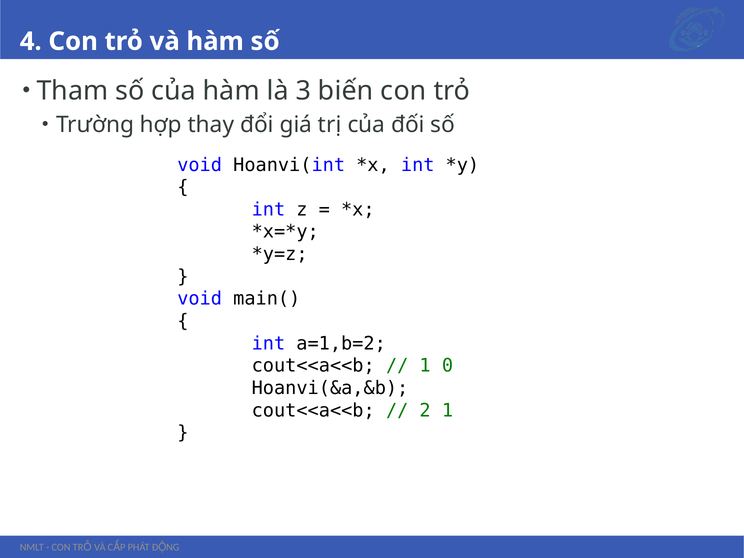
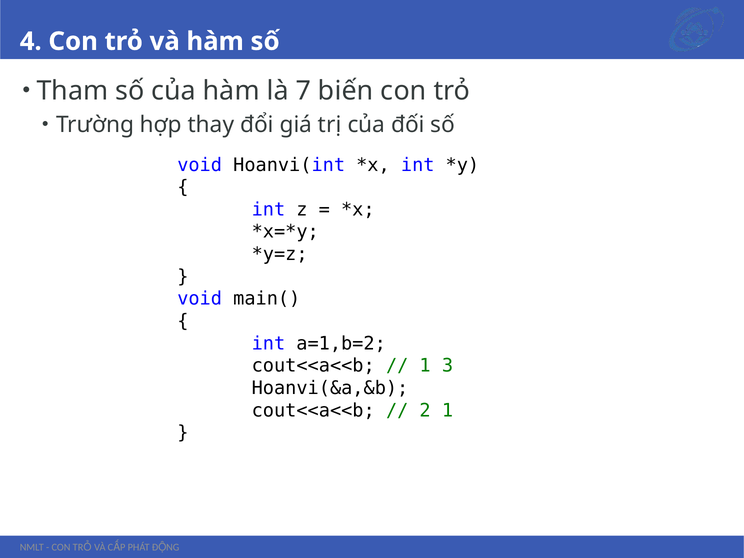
3: 3 -> 7 (303, 91)
0: 0 -> 3 (447, 366)
